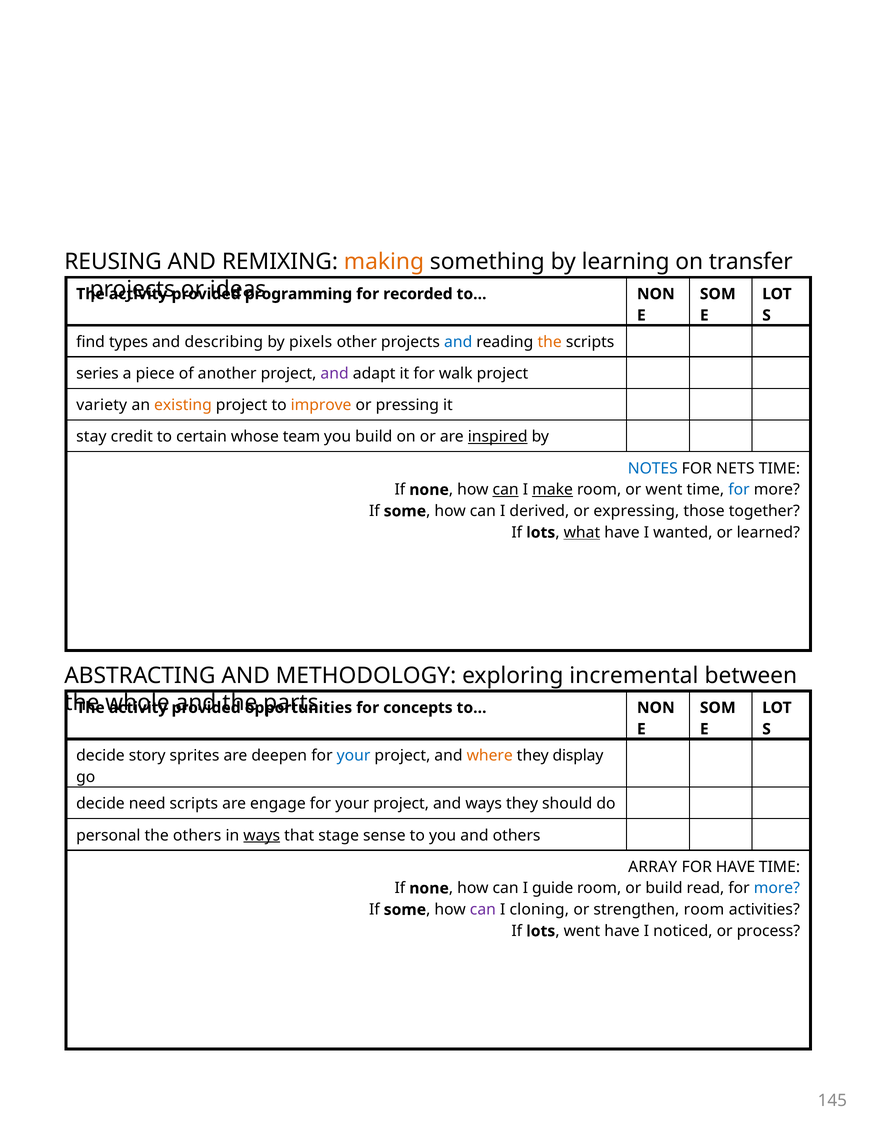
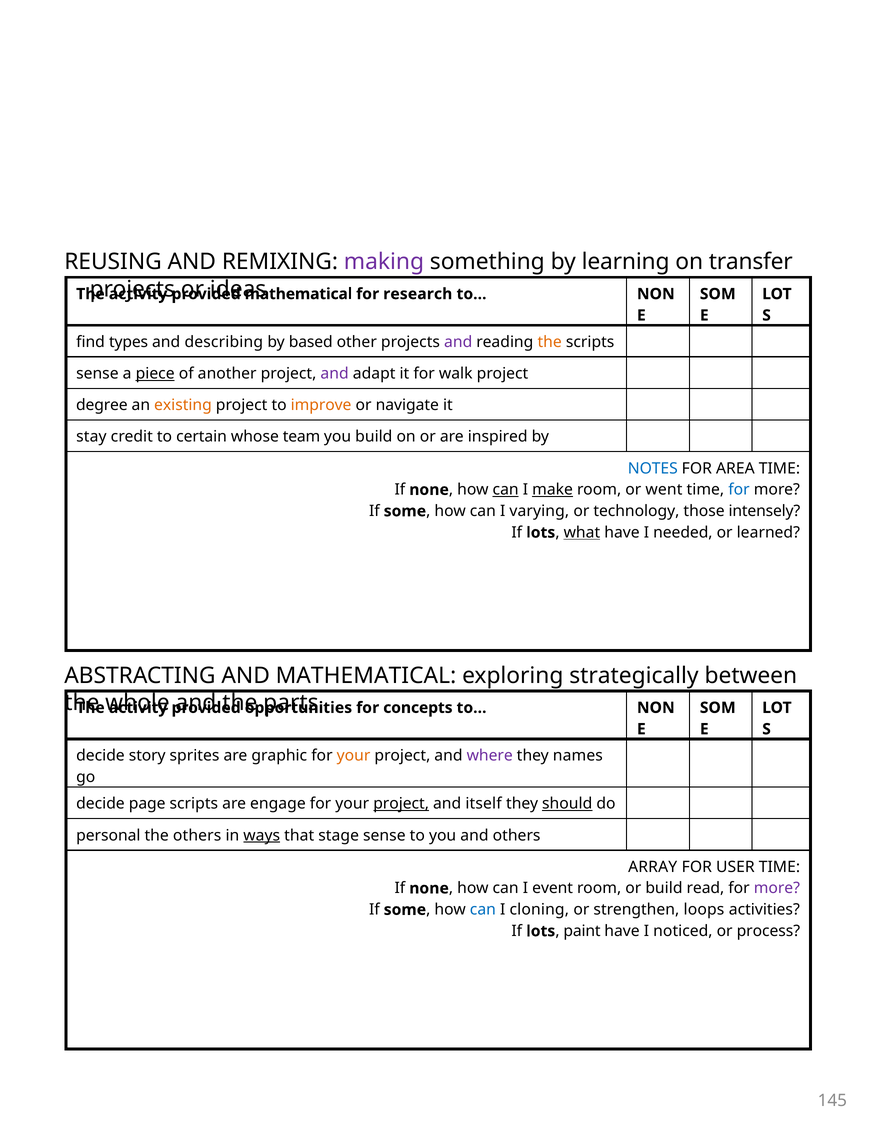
making colour: orange -> purple (384, 262)
programming: programming -> mathematical (299, 294)
recorded: recorded -> research (418, 294)
pixels: pixels -> based (311, 342)
and colour: blue -> purple (458, 342)
series: series -> sense (97, 374)
piece underline: none -> present (155, 374)
variety: variety -> degree (102, 405)
pressing: pressing -> navigate (407, 405)
inspired underline: present -> none (498, 437)
NETS: NETS -> AREA (735, 468)
derived: derived -> varying (539, 511)
expressing: expressing -> technology (636, 511)
together: together -> intensely (764, 511)
wanted: wanted -> needed (683, 532)
AND METHODOLOGY: METHODOLOGY -> MATHEMATICAL (366, 675)
incremental: incremental -> strategically (634, 675)
deepen: deepen -> graphic (279, 756)
your colour: blue -> orange (354, 756)
where colour: orange -> purple (490, 756)
display: display -> names (578, 756)
need: need -> page (147, 804)
project underline: none -> present (401, 804)
and ways: ways -> itself (484, 804)
should underline: none -> present (567, 804)
FOR HAVE: HAVE -> USER (735, 867)
guide: guide -> event (553, 888)
more colour: blue -> purple (777, 888)
can colour: purple -> blue (483, 910)
strengthen room: room -> loops (704, 910)
lots went: went -> paint (582, 931)
